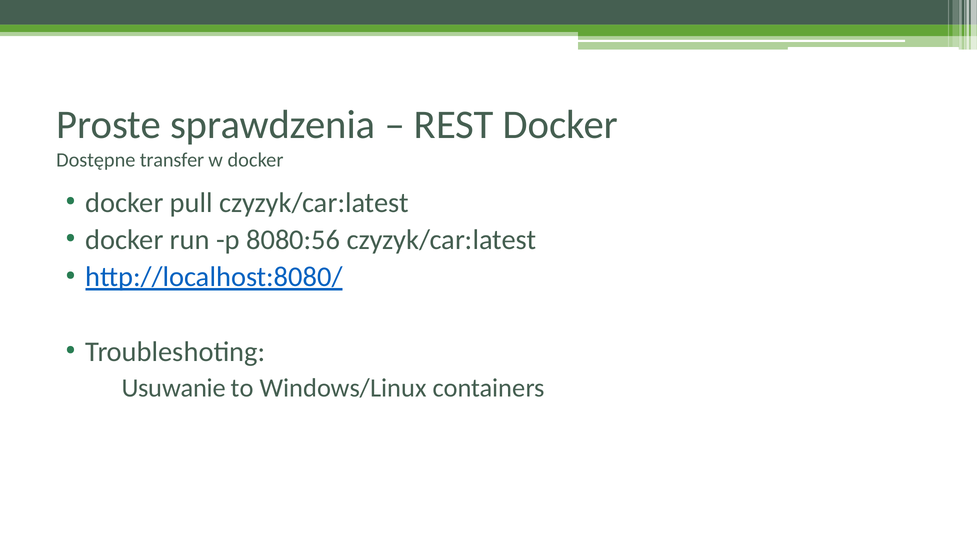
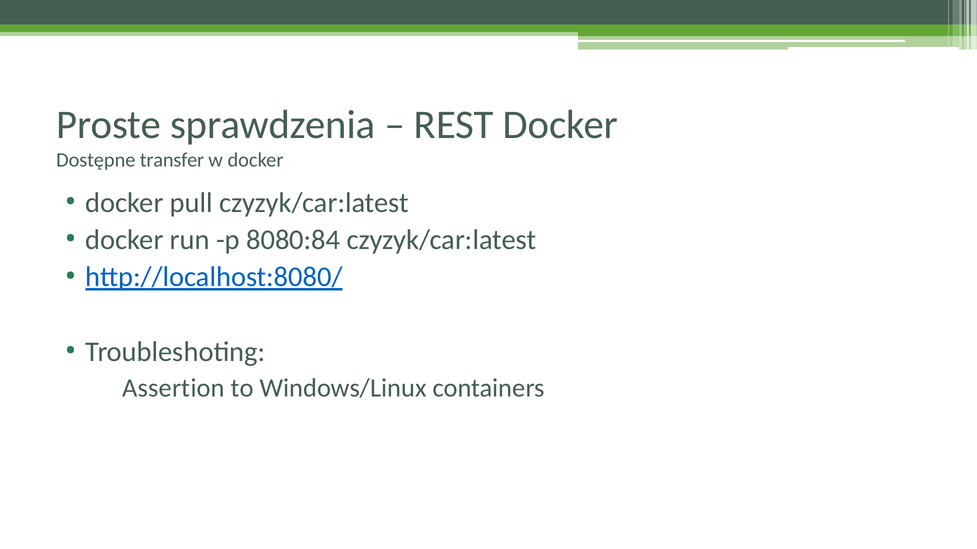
8080:56: 8080:56 -> 8080:84 (293, 240)
Usuwanie: Usuwanie -> Assertion (173, 388)
